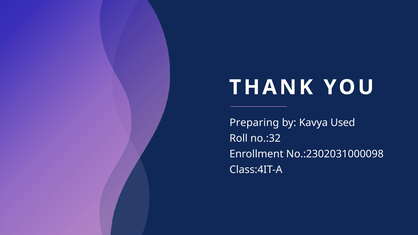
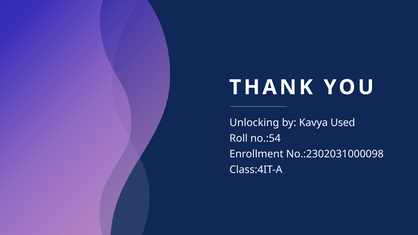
Preparing: Preparing -> Unlocking (254, 123)
no.:32: no.:32 -> no.:54 (266, 138)
